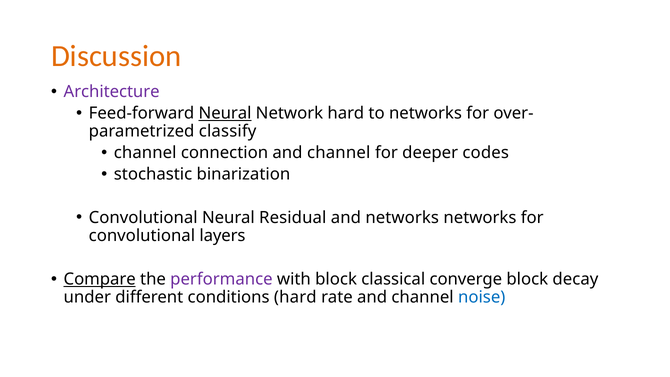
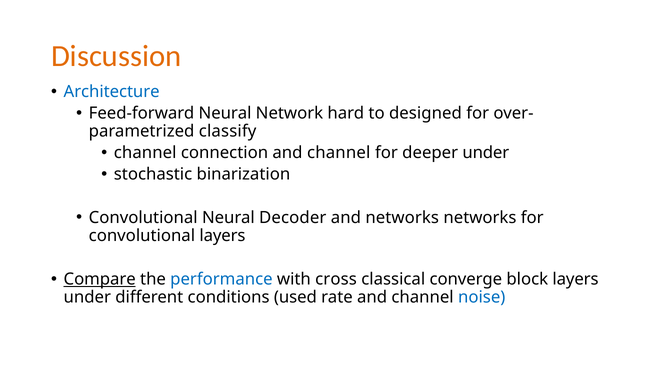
Architecture colour: purple -> blue (112, 92)
Neural underline: present -> none (225, 113)
to networks: networks -> designed (425, 113)
deeper codes: codes -> under (486, 153)
Residual: Residual -> Decoder (293, 218)
performance colour: purple -> blue (221, 279)
with block: block -> cross (336, 279)
block decay: decay -> layers (576, 279)
conditions hard: hard -> used (295, 297)
